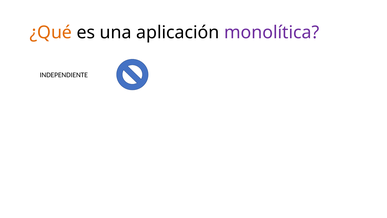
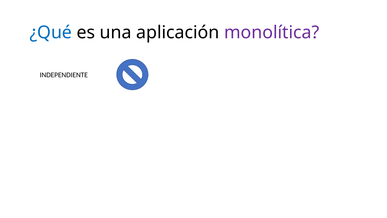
¿Qué colour: orange -> blue (51, 33)
